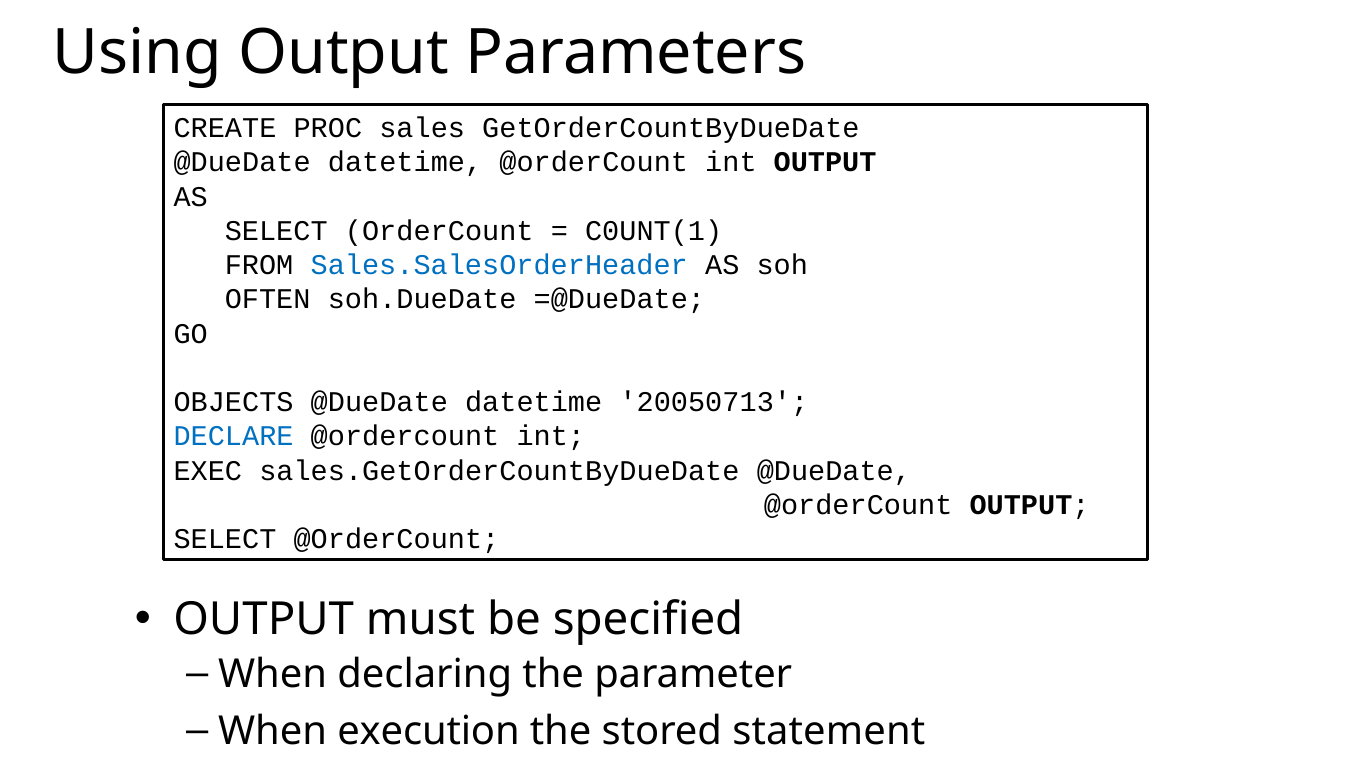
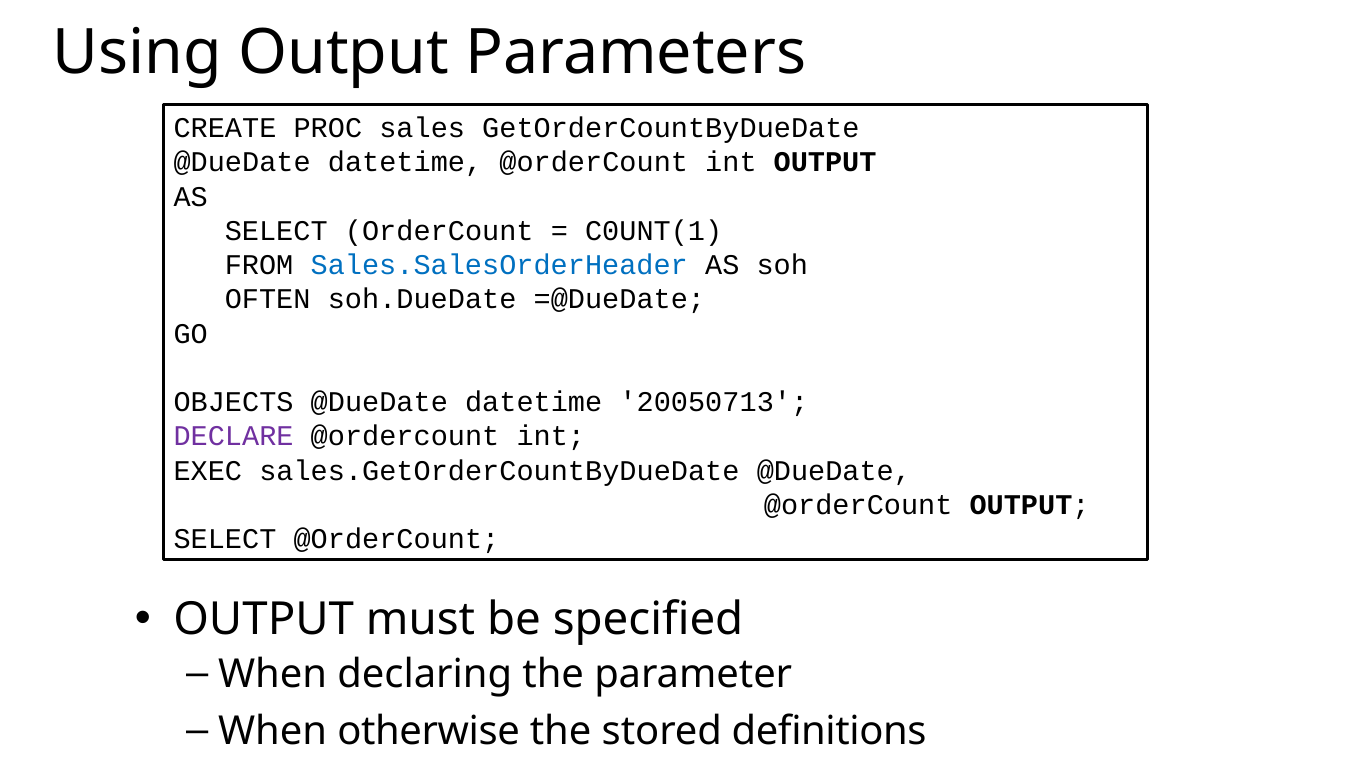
DECLARE colour: blue -> purple (234, 436)
execution: execution -> otherwise (429, 731)
statement: statement -> definitions (829, 731)
